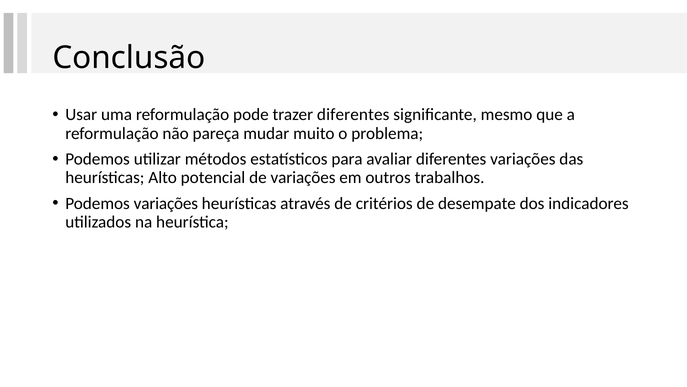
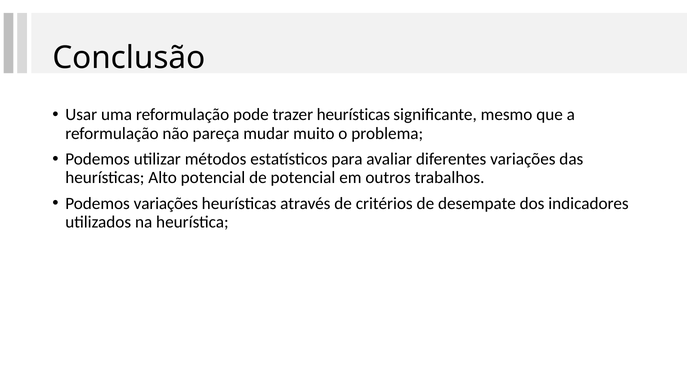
trazer diferentes: diferentes -> heurísticas (353, 115)
de variações: variações -> potencial (303, 177)
